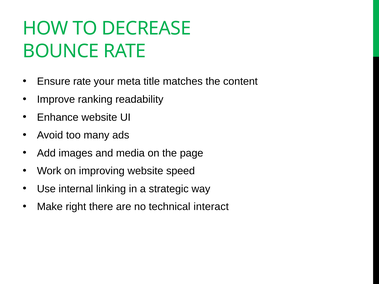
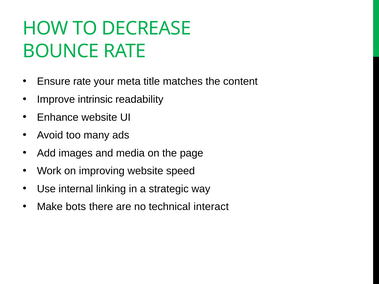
ranking: ranking -> intrinsic (95, 99)
right: right -> bots (76, 207)
